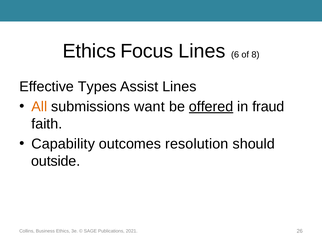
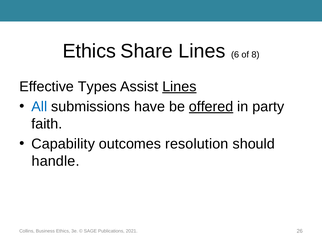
Focus: Focus -> Share (147, 51)
Lines underline: none -> present (179, 86)
All colour: orange -> blue (39, 106)
want: want -> have (150, 106)
fraud: fraud -> party (268, 106)
outside: outside -> handle (56, 161)
